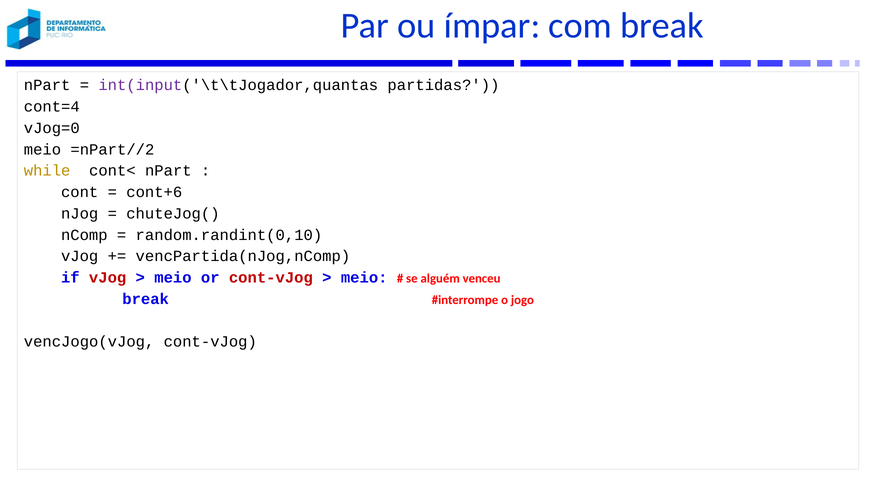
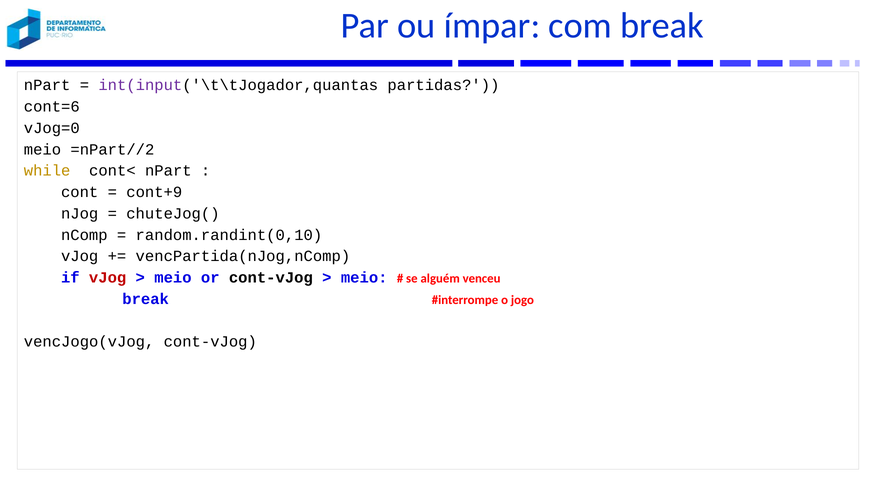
cont=4: cont=4 -> cont=6 (52, 107)
cont+6: cont+6 -> cont+9 (154, 192)
cont-vJog colour: red -> black (271, 278)
